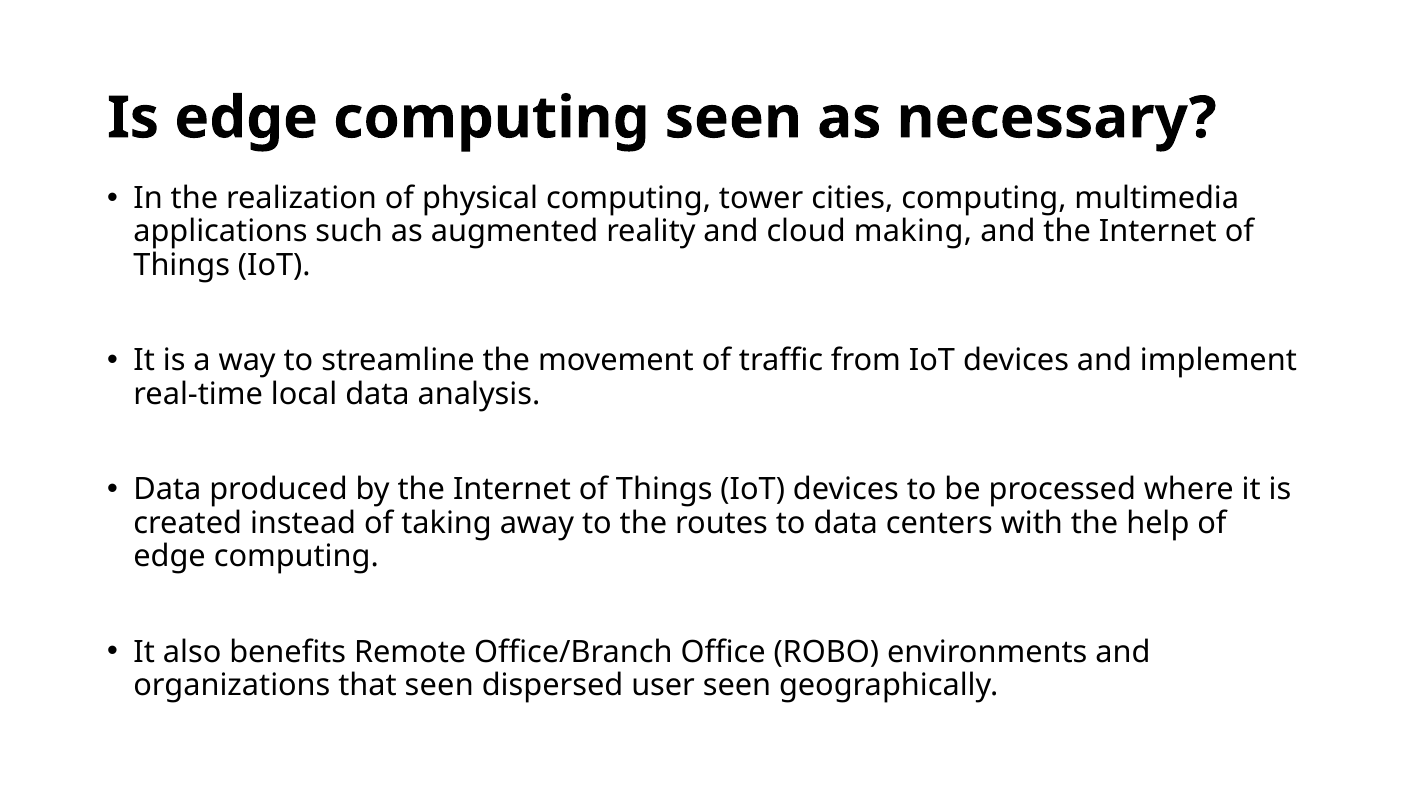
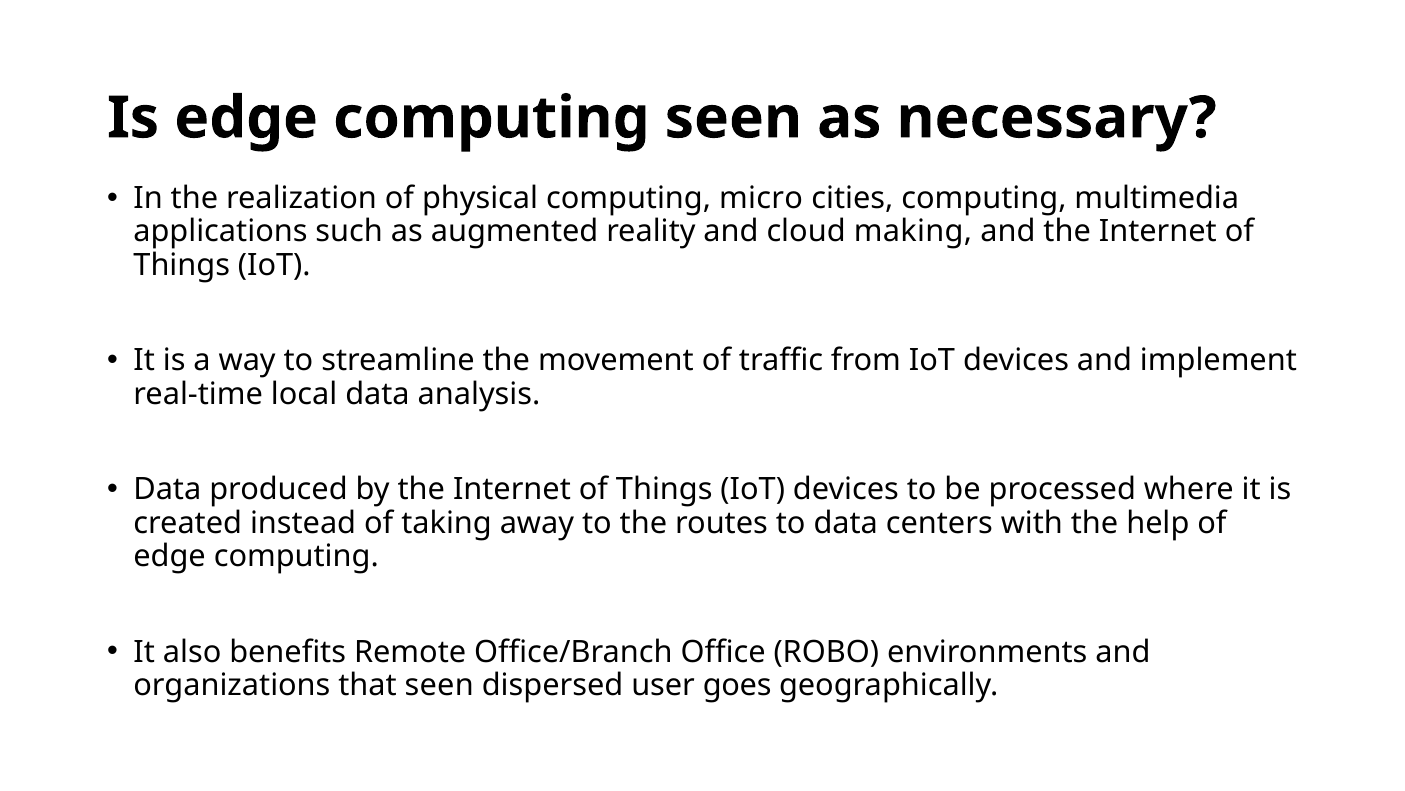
tower: tower -> micro (761, 198)
user seen: seen -> goes (737, 685)
